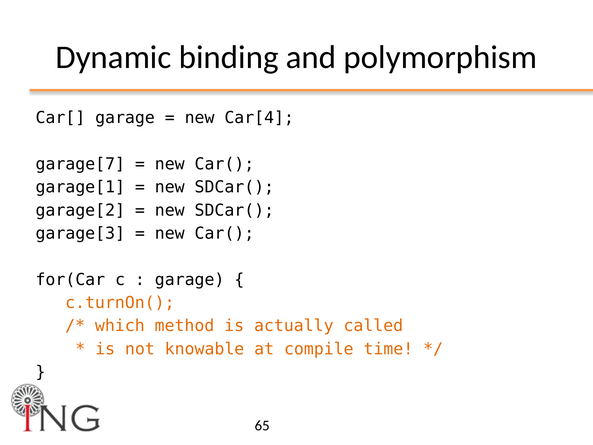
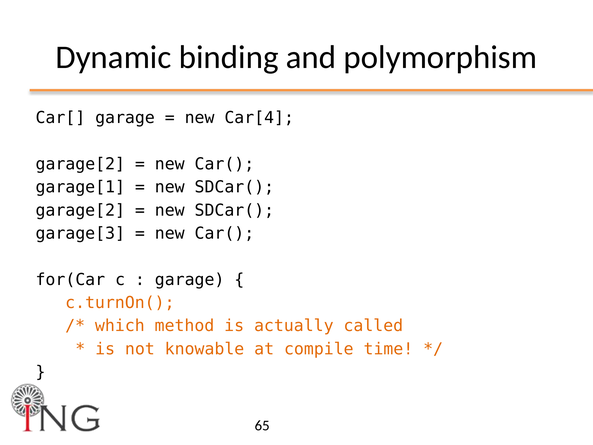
garage[7: garage[7 -> garage[2 (80, 164)
